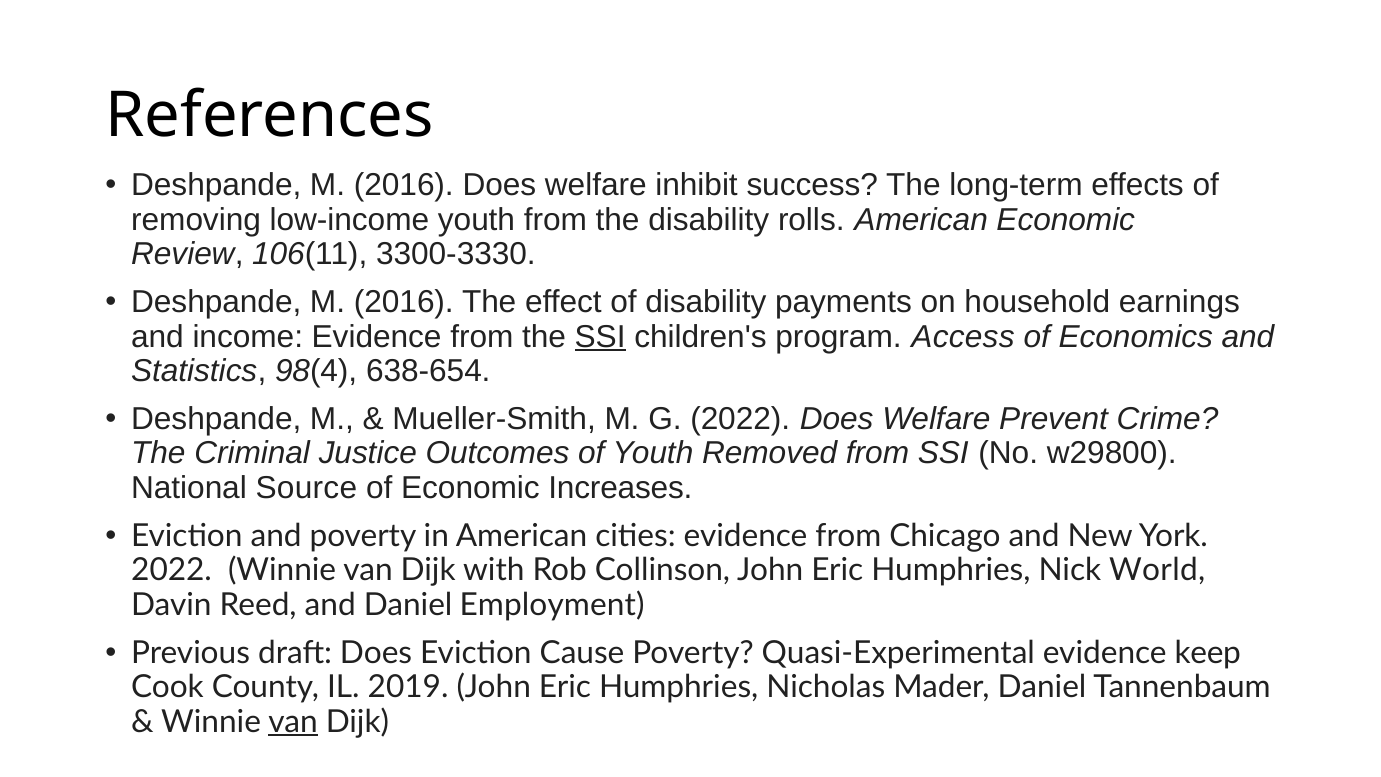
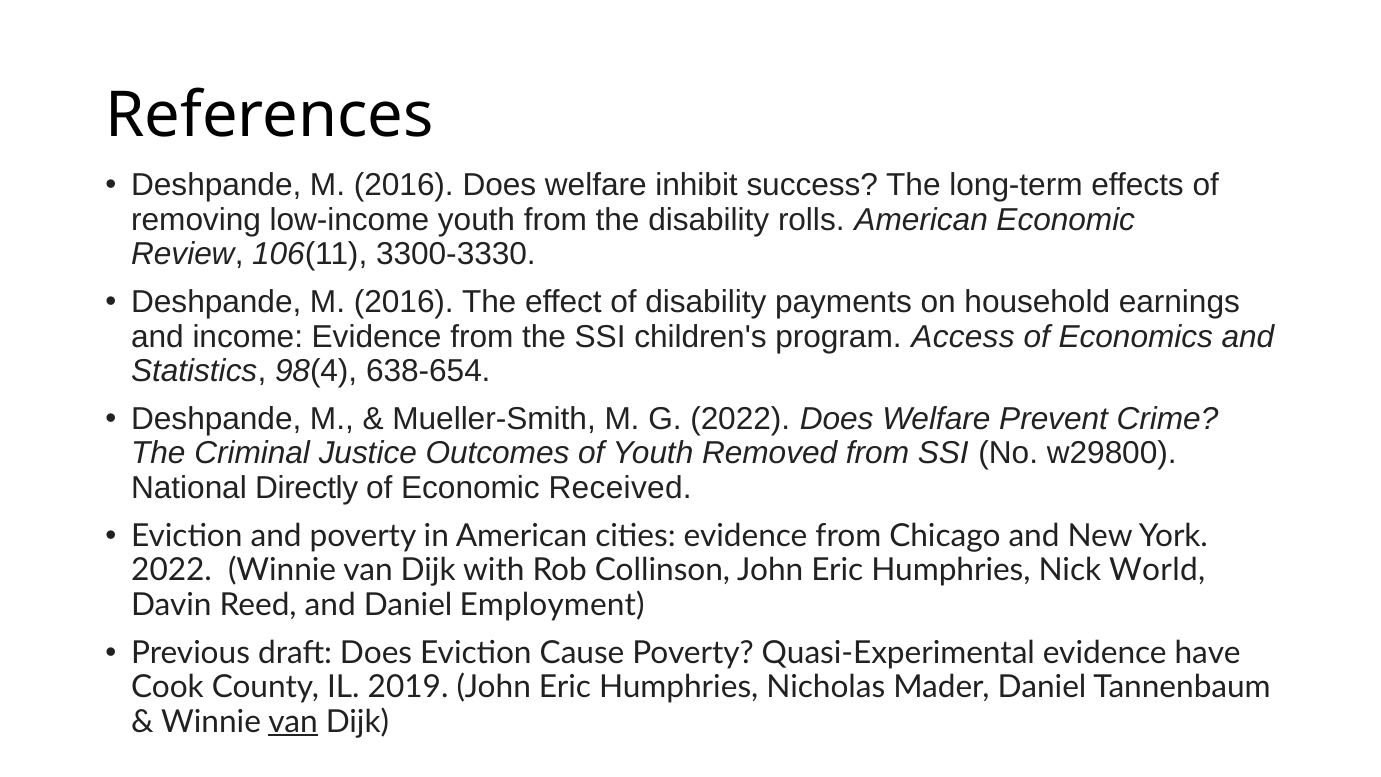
SSI underline: present -> none (600, 336)
Source: Source -> Directly (307, 488)
Increases: Increases -> Received (620, 488)
keep: keep -> have (1208, 653)
